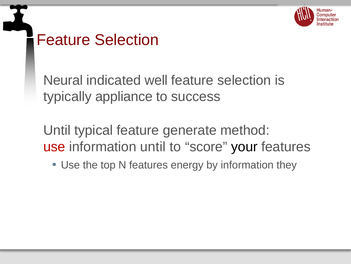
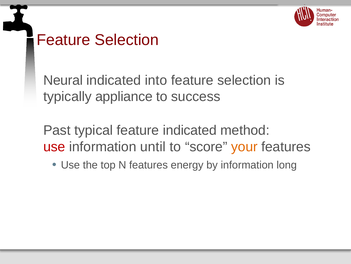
well: well -> into (156, 80)
Until: Until -> Past (57, 130)
feature generate: generate -> indicated (190, 130)
your colour: black -> orange (244, 146)
they: they -> long (287, 165)
